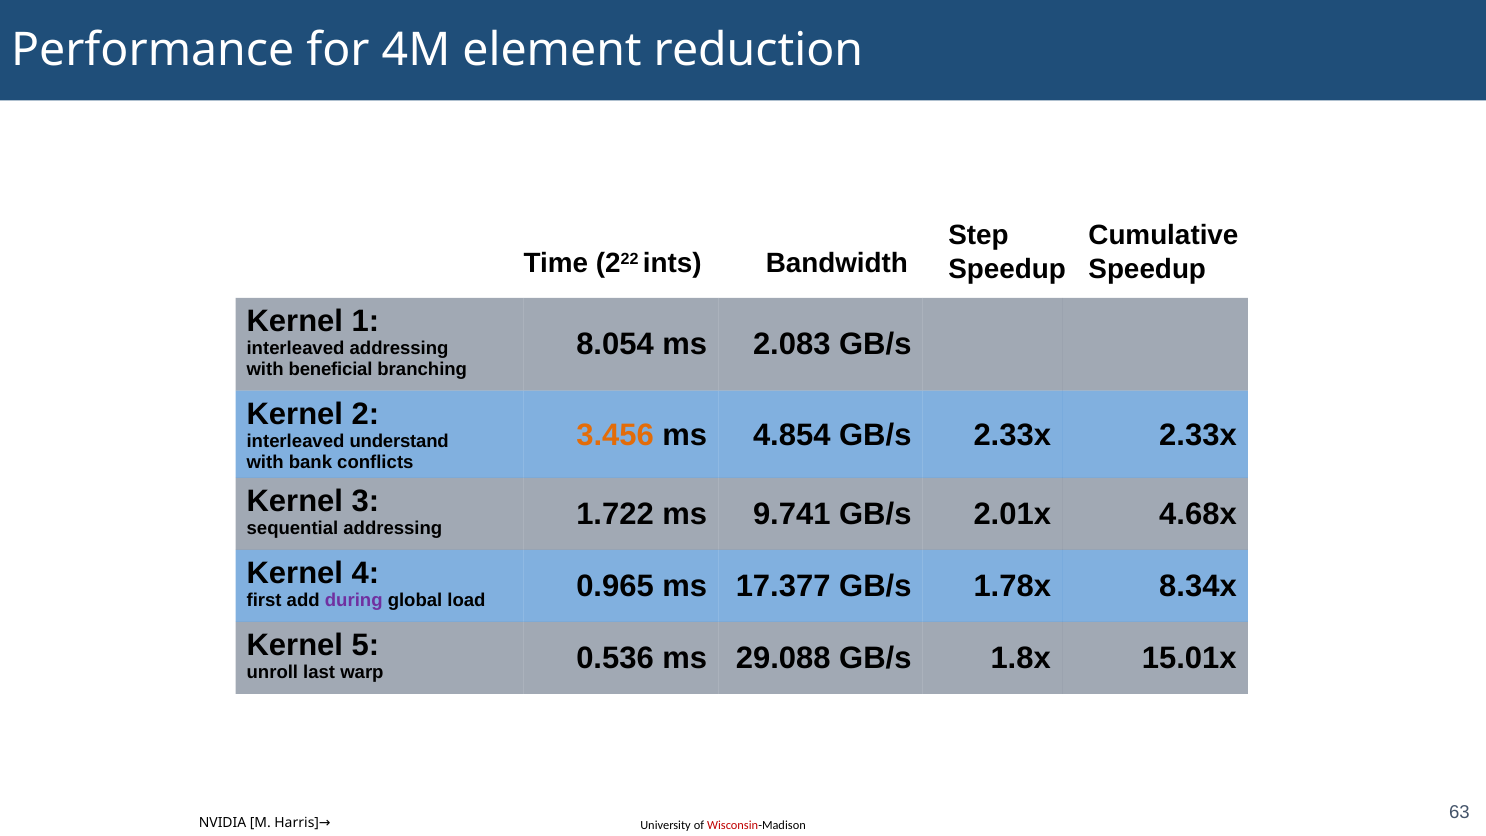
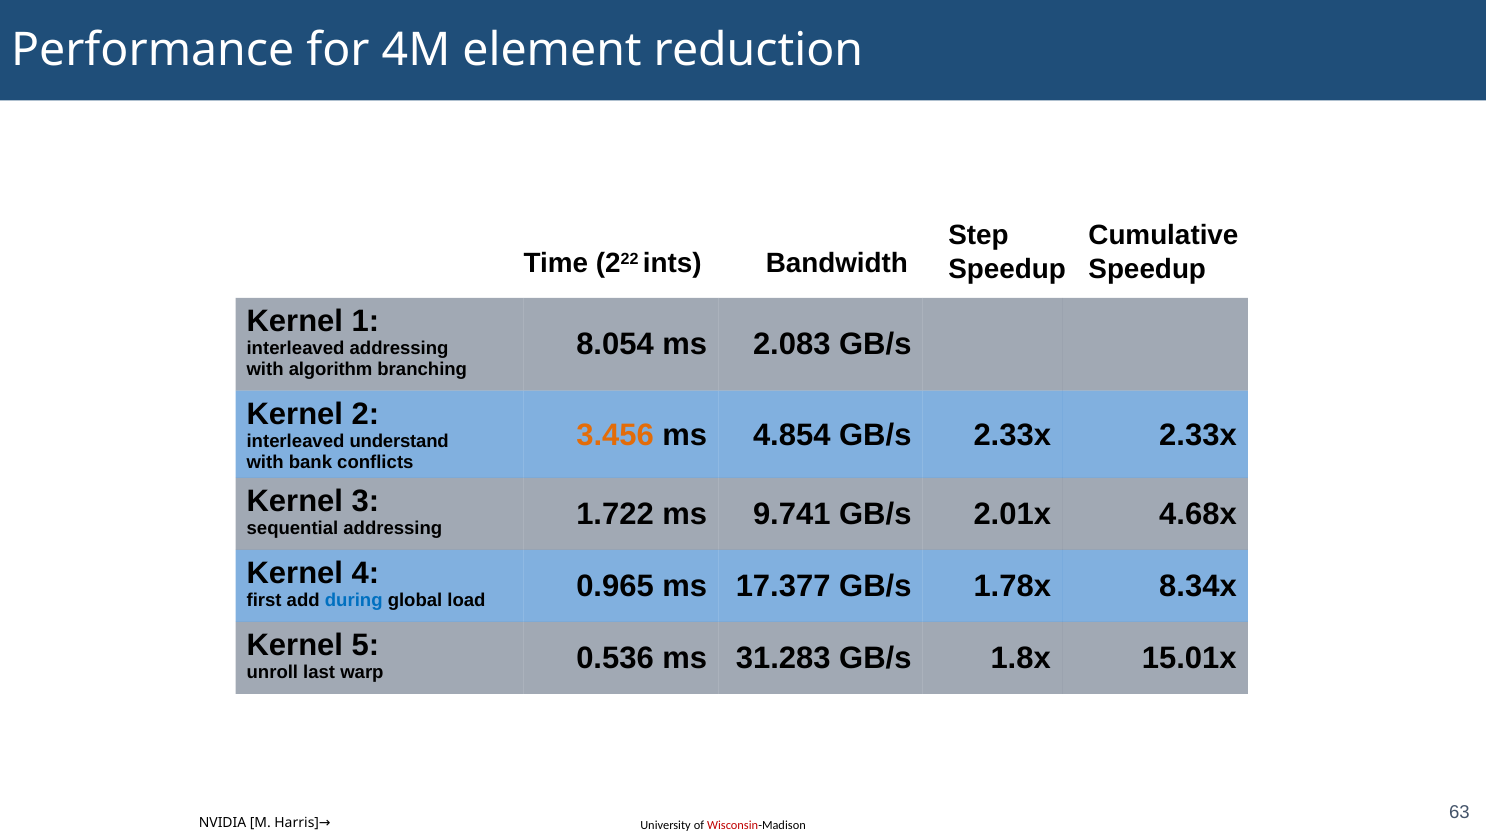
beneficial: beneficial -> algorithm (331, 369)
during colour: purple -> blue (354, 601)
29.088: 29.088 -> 31.283 (783, 658)
